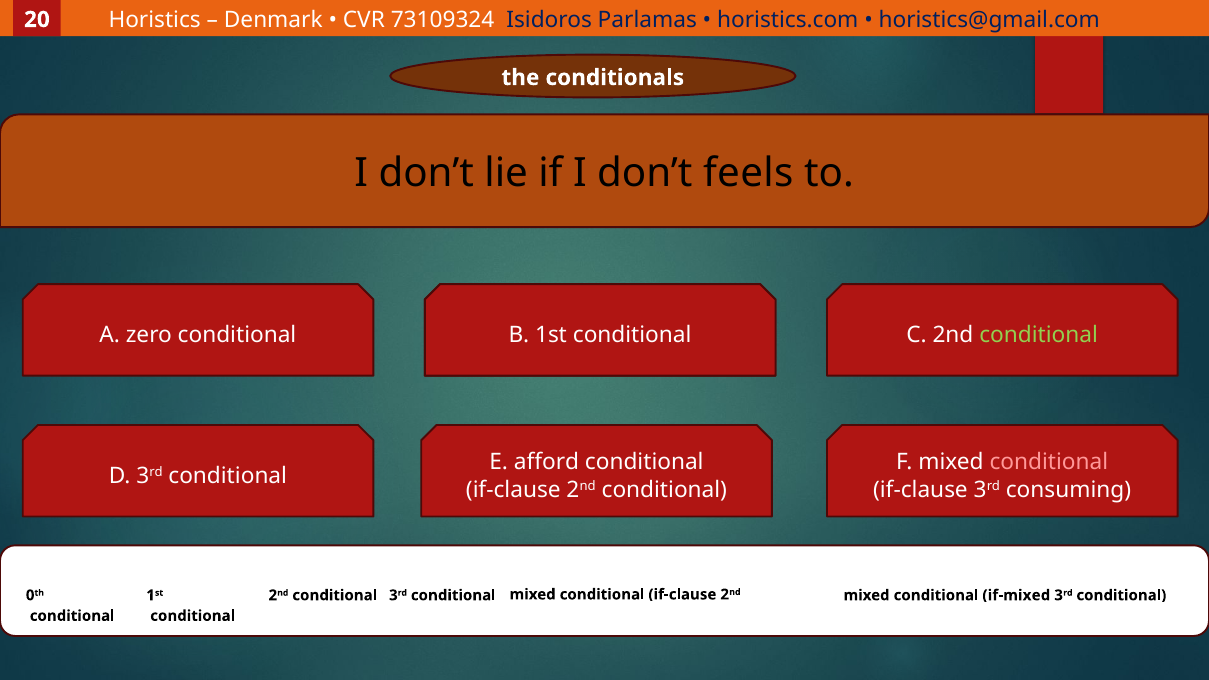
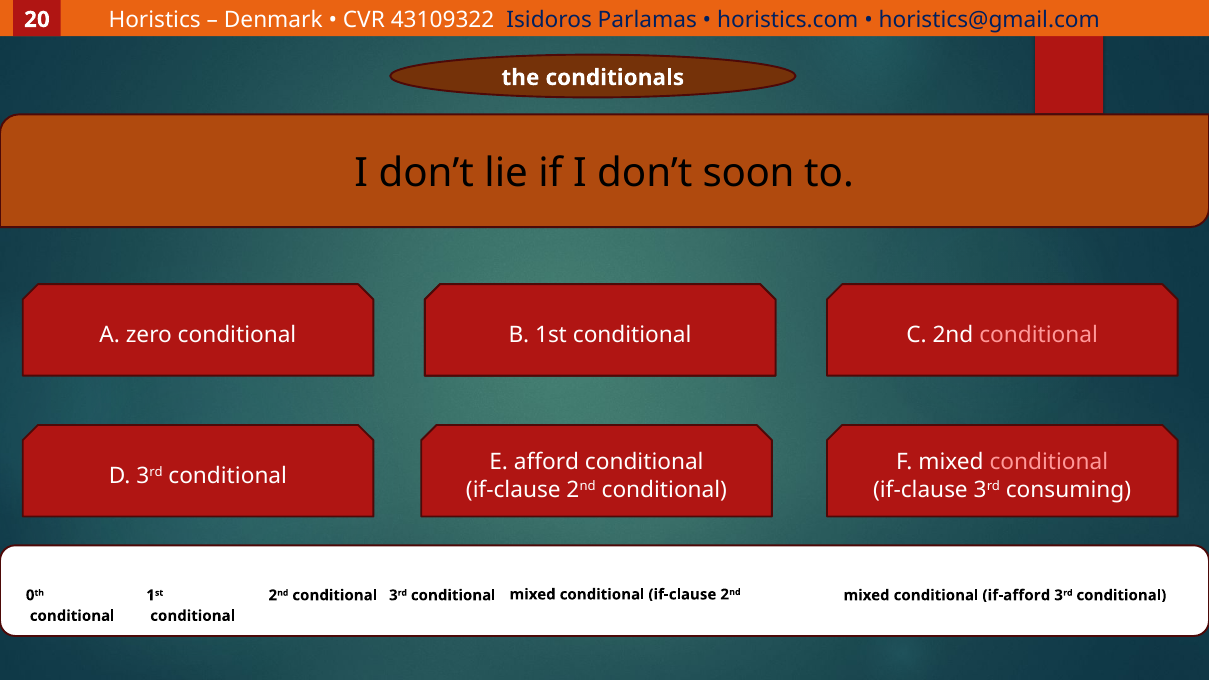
73109324: 73109324 -> 43109322 (443, 20)
feels: feels -> soon (749, 174)
conditional colour: light green -> pink (1039, 335)
if-mixed: if-mixed -> if-afford (1016, 595)
